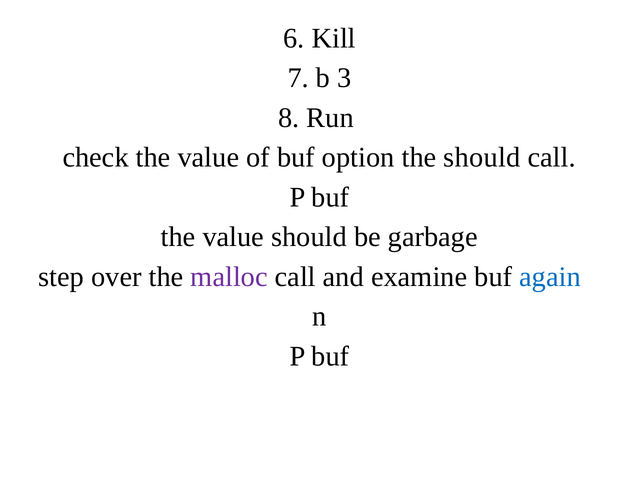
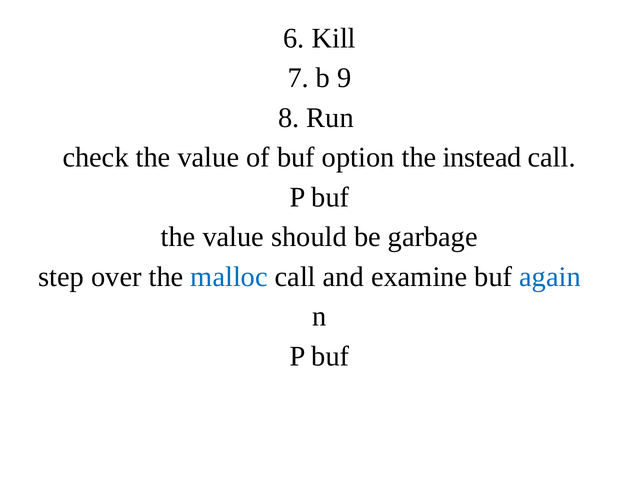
3: 3 -> 9 (344, 78)
the should: should -> instead (482, 158)
malloc colour: purple -> blue (229, 277)
